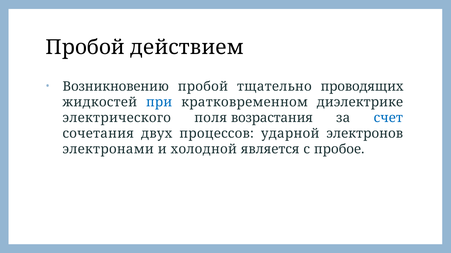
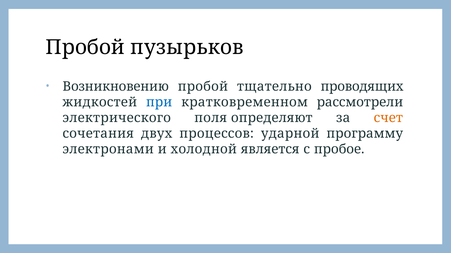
действием: действием -> пузырьков (187, 47)
диэлектрике: диэлектрике -> рассмотрели (360, 102)
возрастания: возрастания -> определяют (272, 118)
счет colour: blue -> orange (388, 118)
электронов: электронов -> программу (365, 134)
